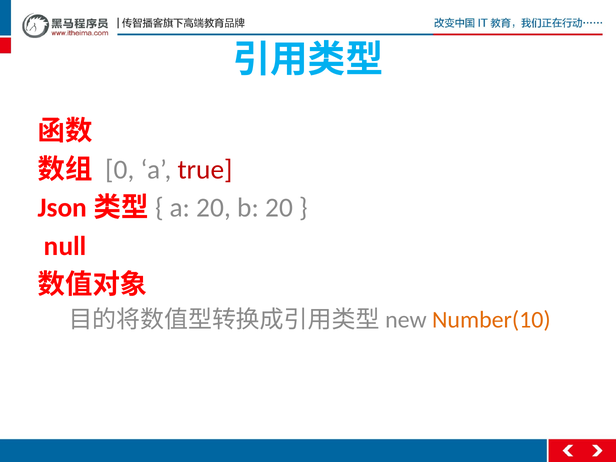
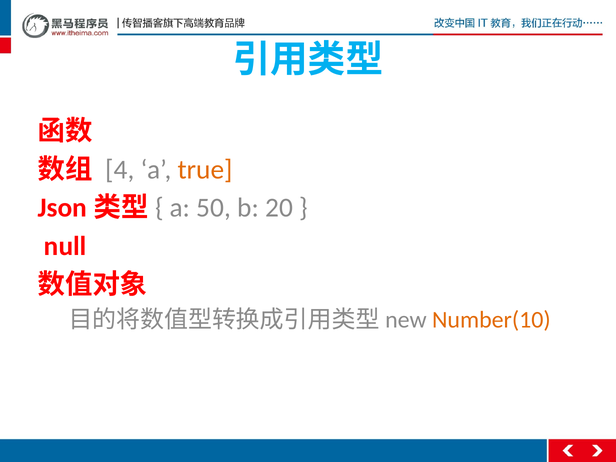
0: 0 -> 4 (120, 169)
true colour: red -> orange (205, 169)
a 20: 20 -> 50 (214, 208)
